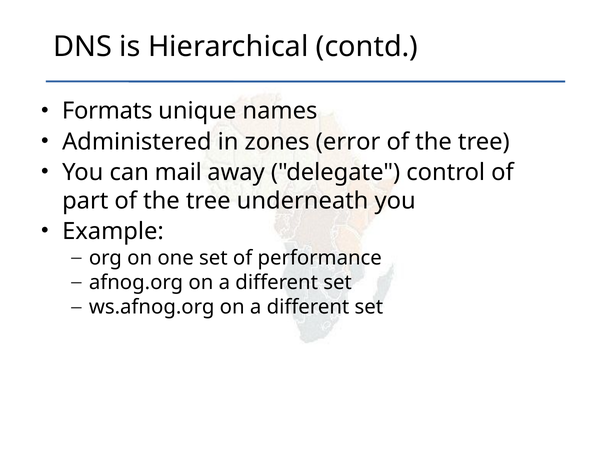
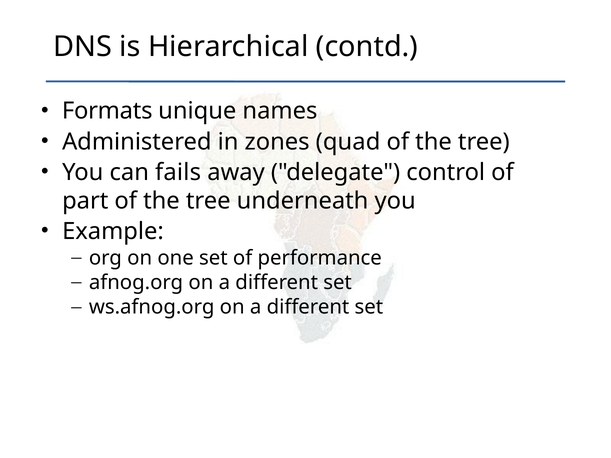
error: error -> quad (348, 142)
mail: mail -> fails (178, 172)
